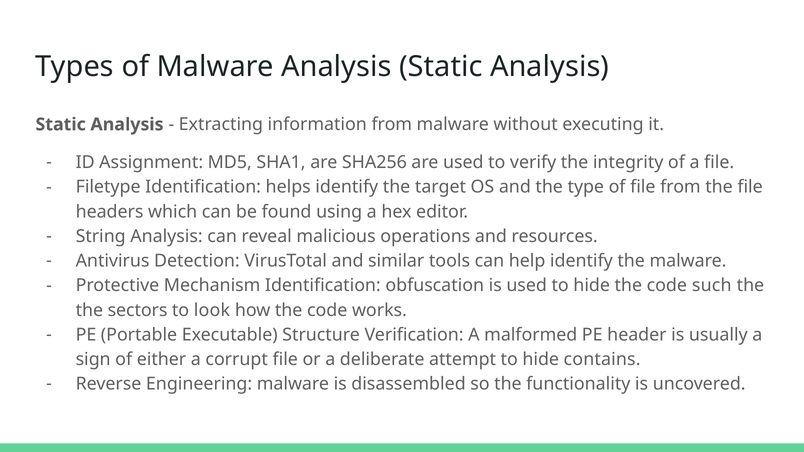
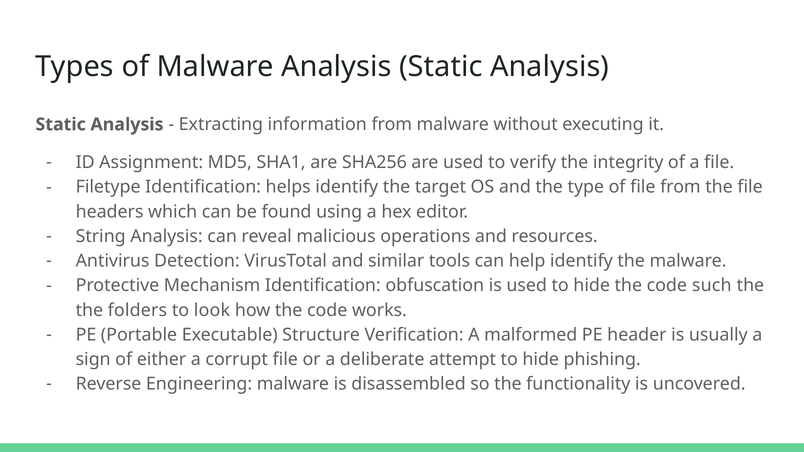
sectors: sectors -> folders (137, 310)
contains: contains -> phishing (602, 360)
